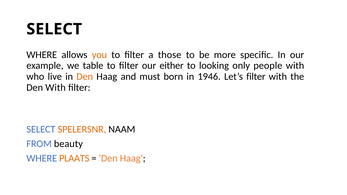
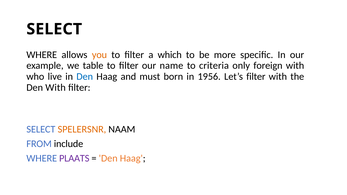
those: those -> which (170, 55)
either: either -> name (171, 66)
looking: looking -> criteria (214, 66)
people: people -> foreign (268, 66)
Den colour: orange -> blue (85, 77)
1946: 1946 -> 1956 (209, 77)
beauty: beauty -> include (69, 144)
PLAATS colour: orange -> purple (74, 158)
